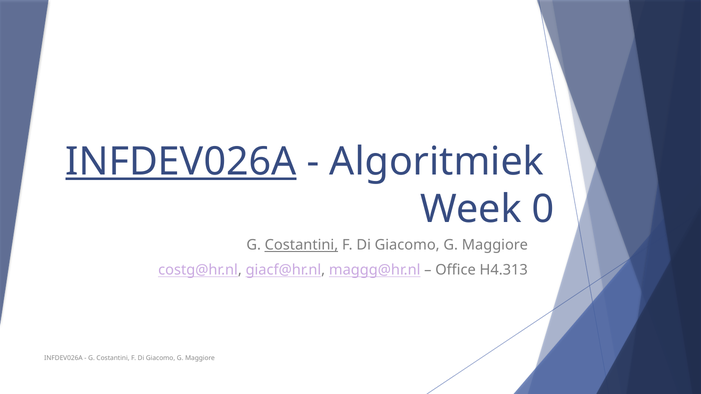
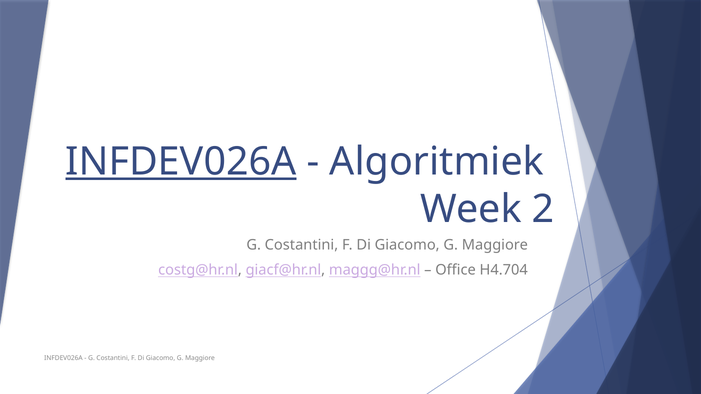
0: 0 -> 2 (543, 209)
Costantini underline: present -> none (301, 245)
H4.313: H4.313 -> H4.704 (504, 270)
